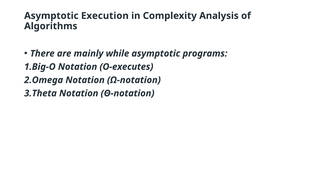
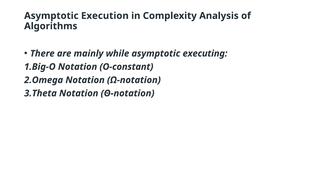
programs: programs -> executing (205, 54)
O-executes: O-executes -> O-constant (126, 67)
